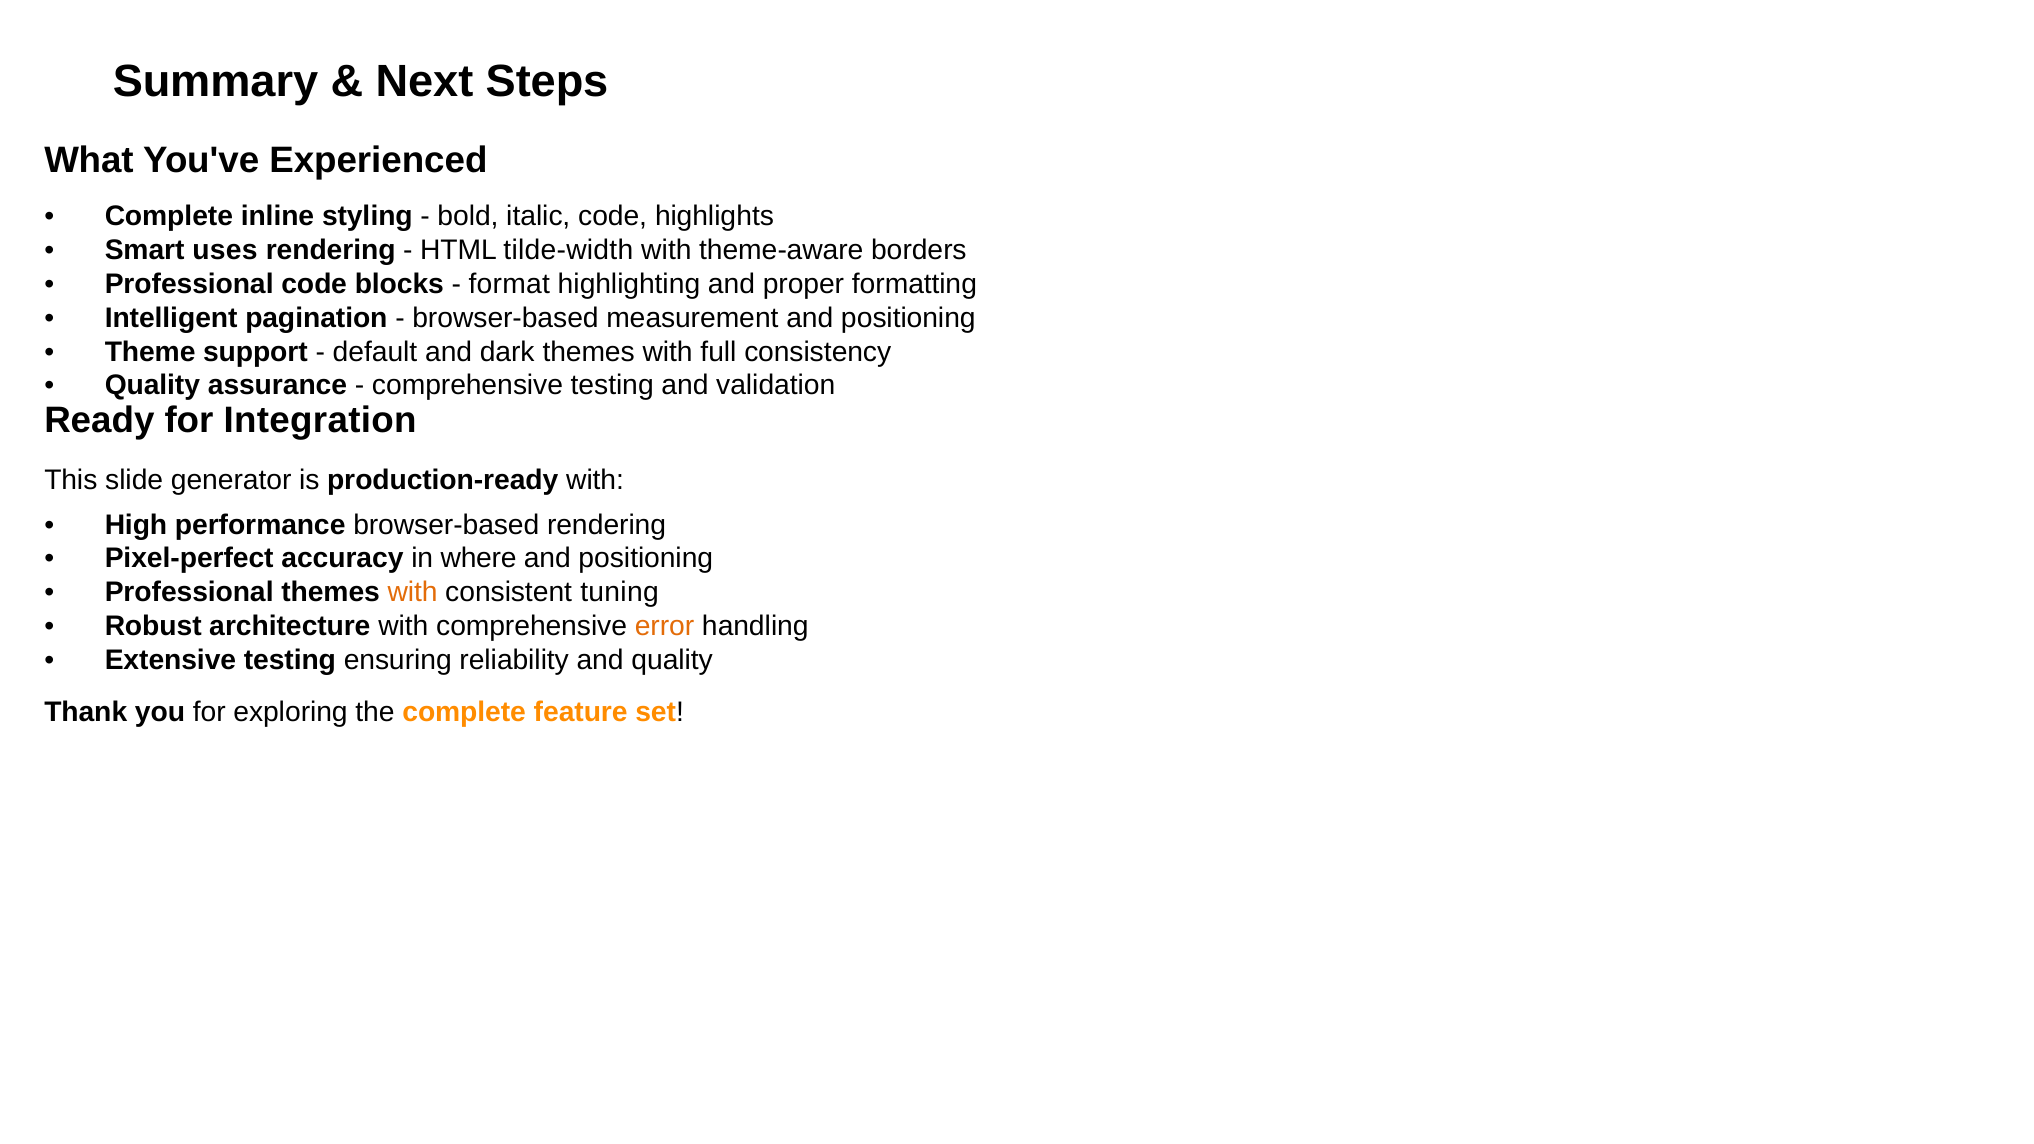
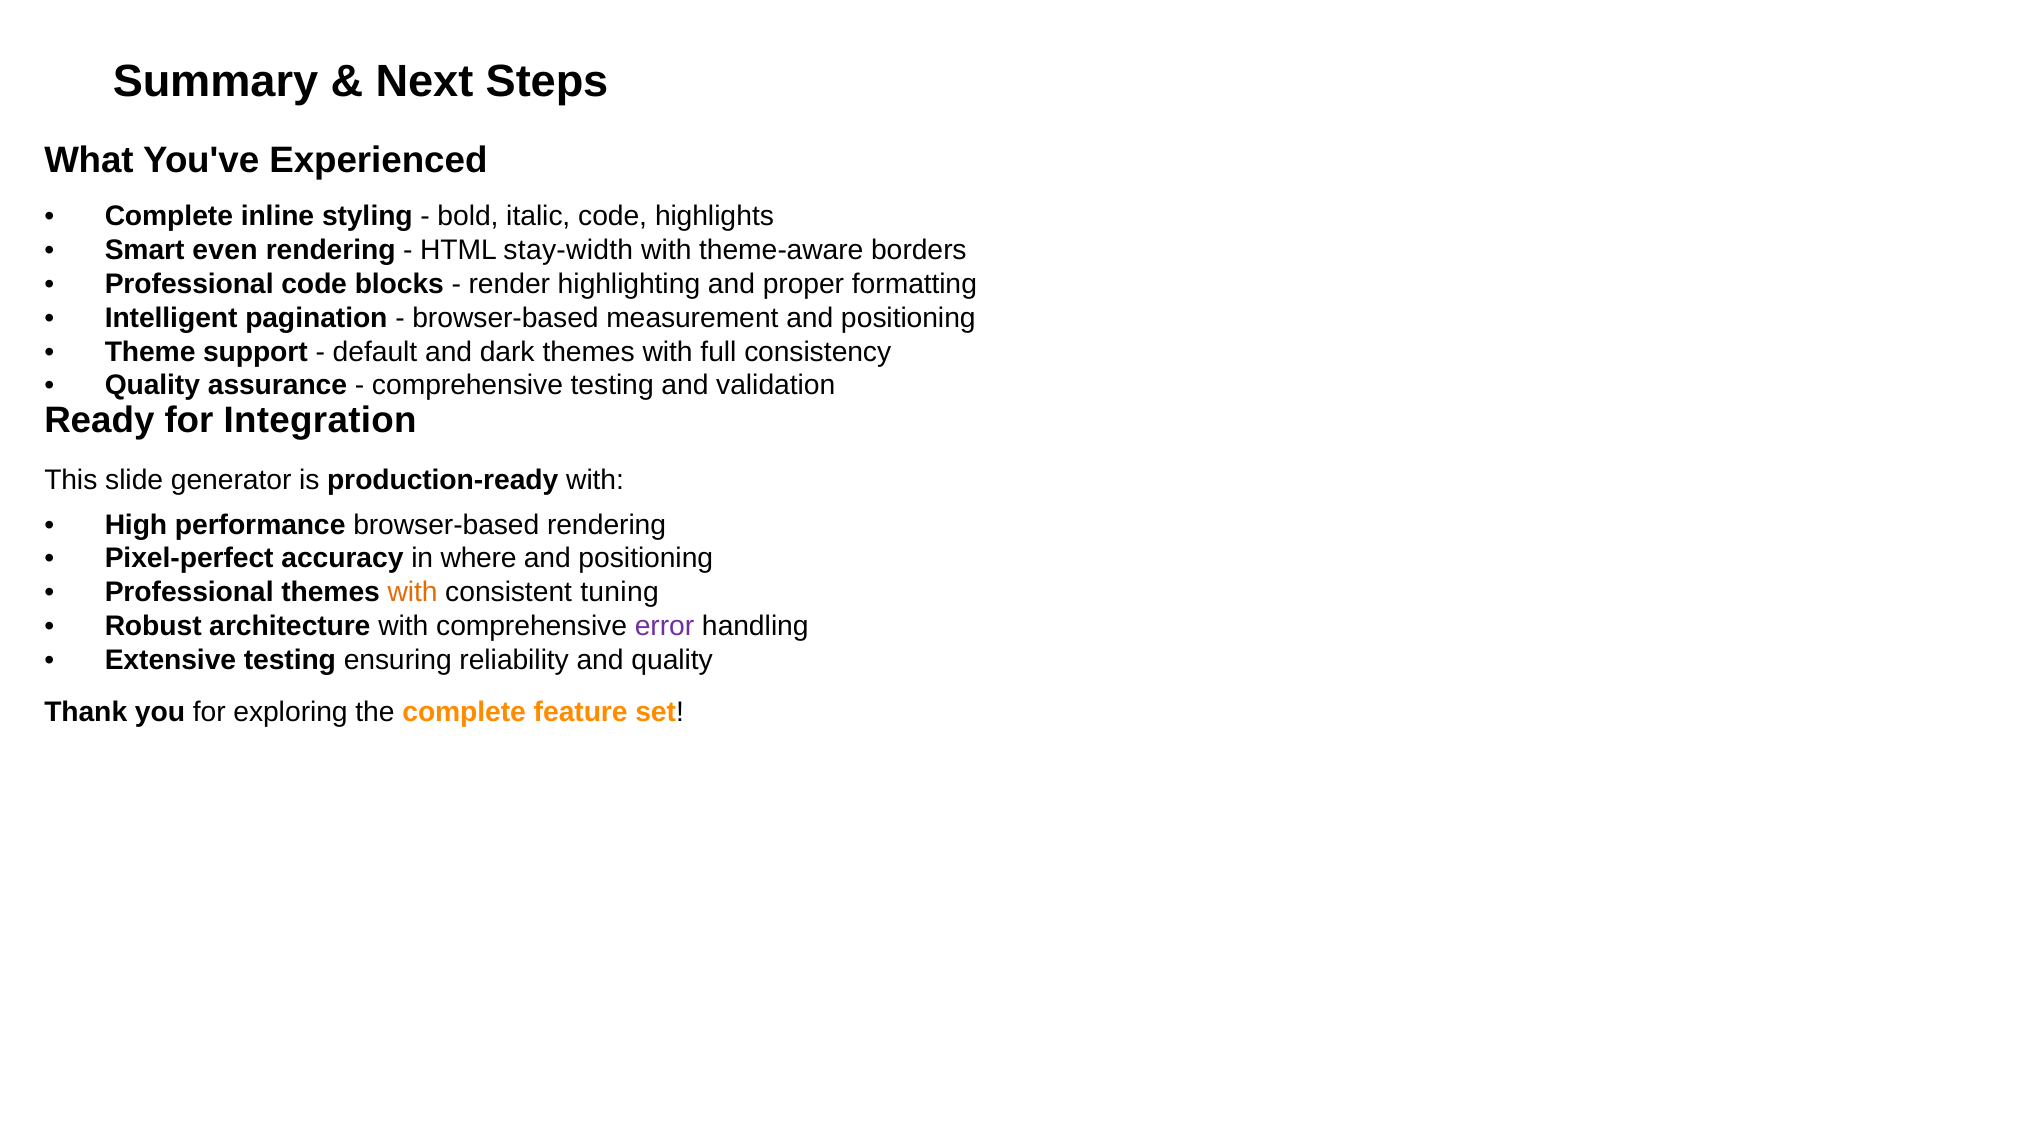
uses: uses -> even (225, 250)
tilde-width: tilde-width -> stay-width (568, 250)
format: format -> render (509, 284)
error colour: orange -> purple (665, 627)
